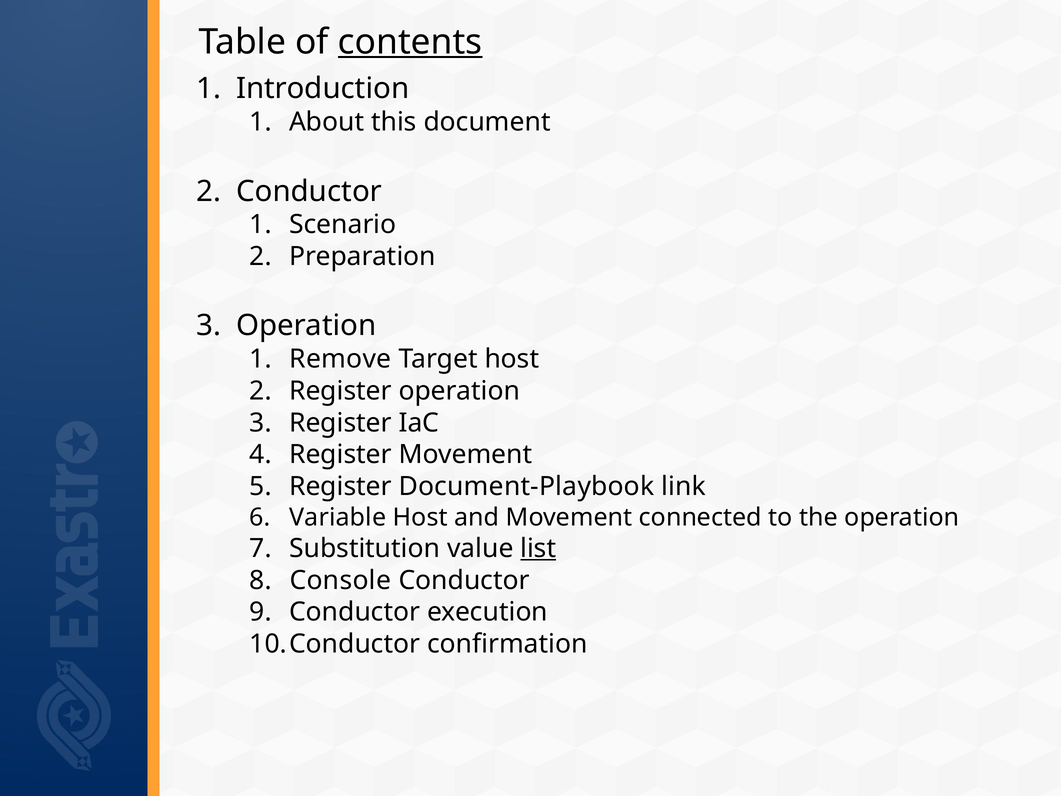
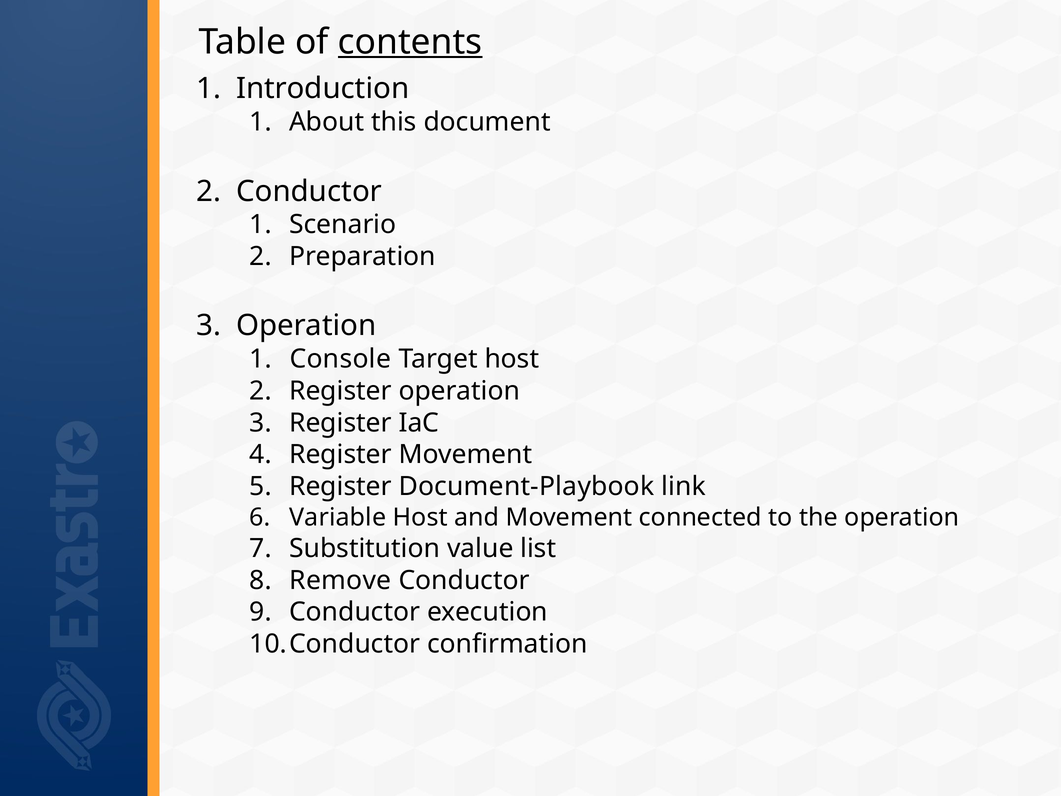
Remove: Remove -> Console (340, 359)
list underline: present -> none (538, 548)
Console: Console -> Remove (340, 580)
